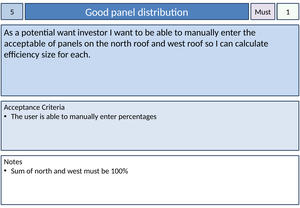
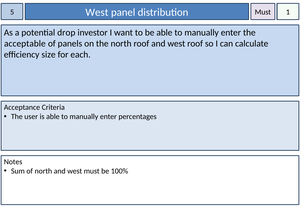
5 Good: Good -> West (97, 12)
potential want: want -> drop (66, 32)
